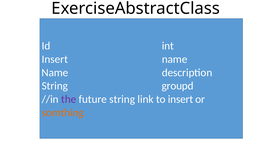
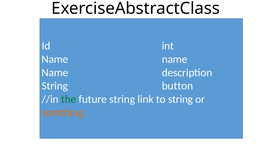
Insert: Insert -> Name (55, 59)
groupd: groupd -> button (177, 86)
the colour: purple -> green (69, 99)
to insert: insert -> string (181, 99)
